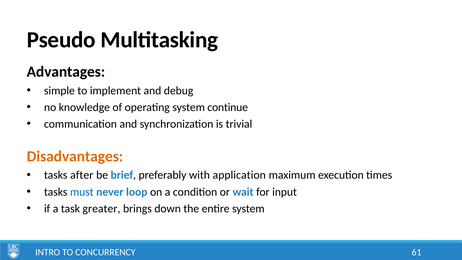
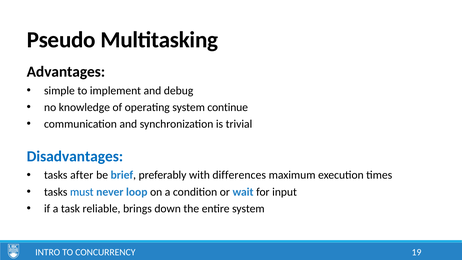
Disadvantages colour: orange -> blue (75, 156)
application: application -> differences (239, 175)
greater: greater -> reliable (102, 209)
61: 61 -> 19 (417, 252)
